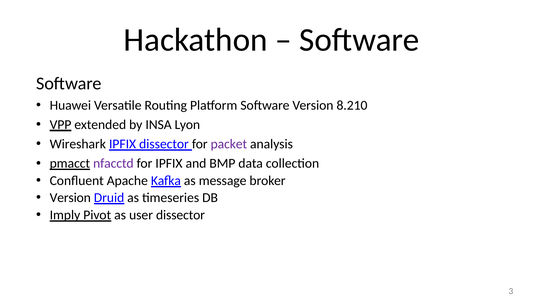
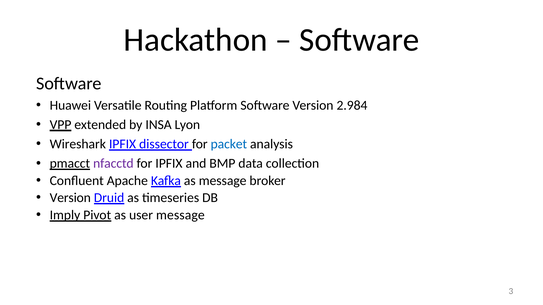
8.210: 8.210 -> 2.984 (352, 105)
packet colour: purple -> blue (229, 144)
user dissector: dissector -> message (180, 215)
